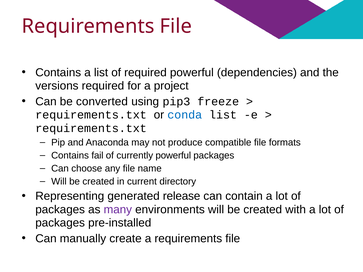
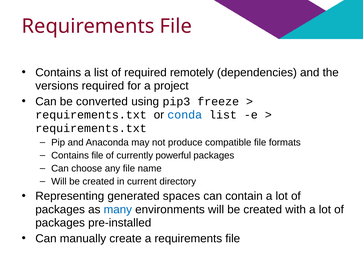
required powerful: powerful -> remotely (192, 73)
Contains fail: fail -> file (97, 156)
release: release -> spaces (181, 196)
many colour: purple -> blue (118, 210)
